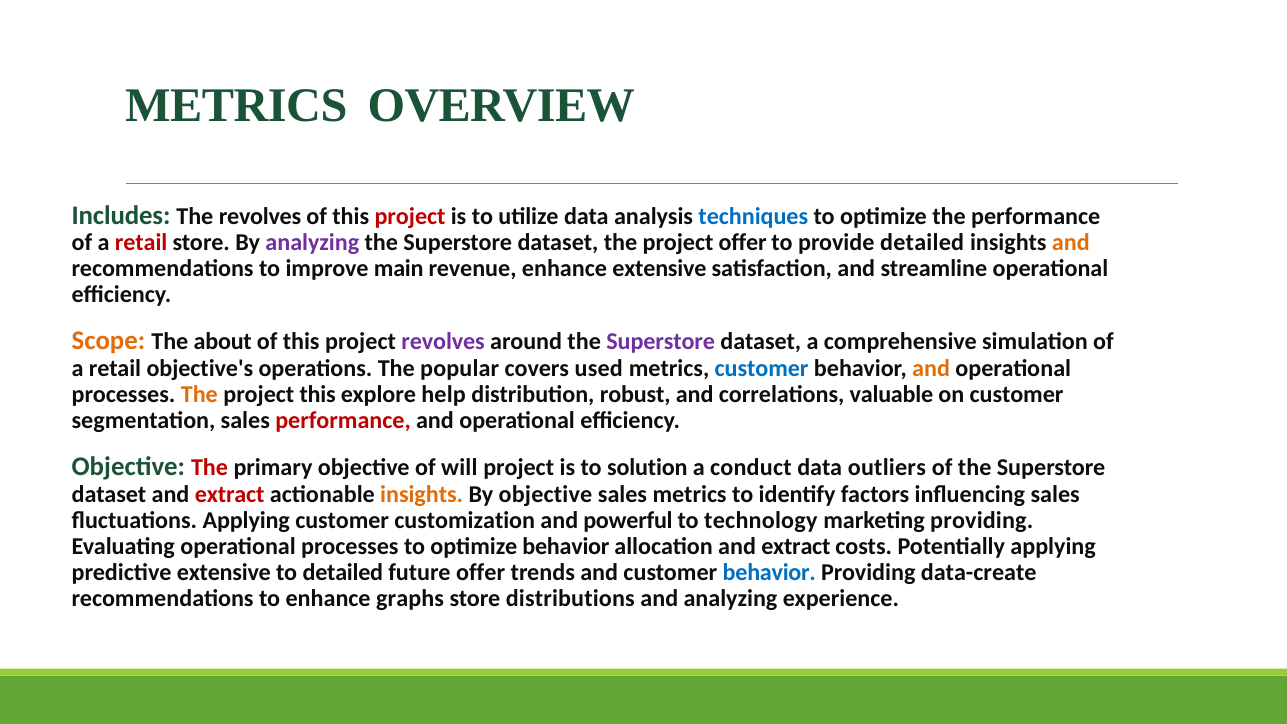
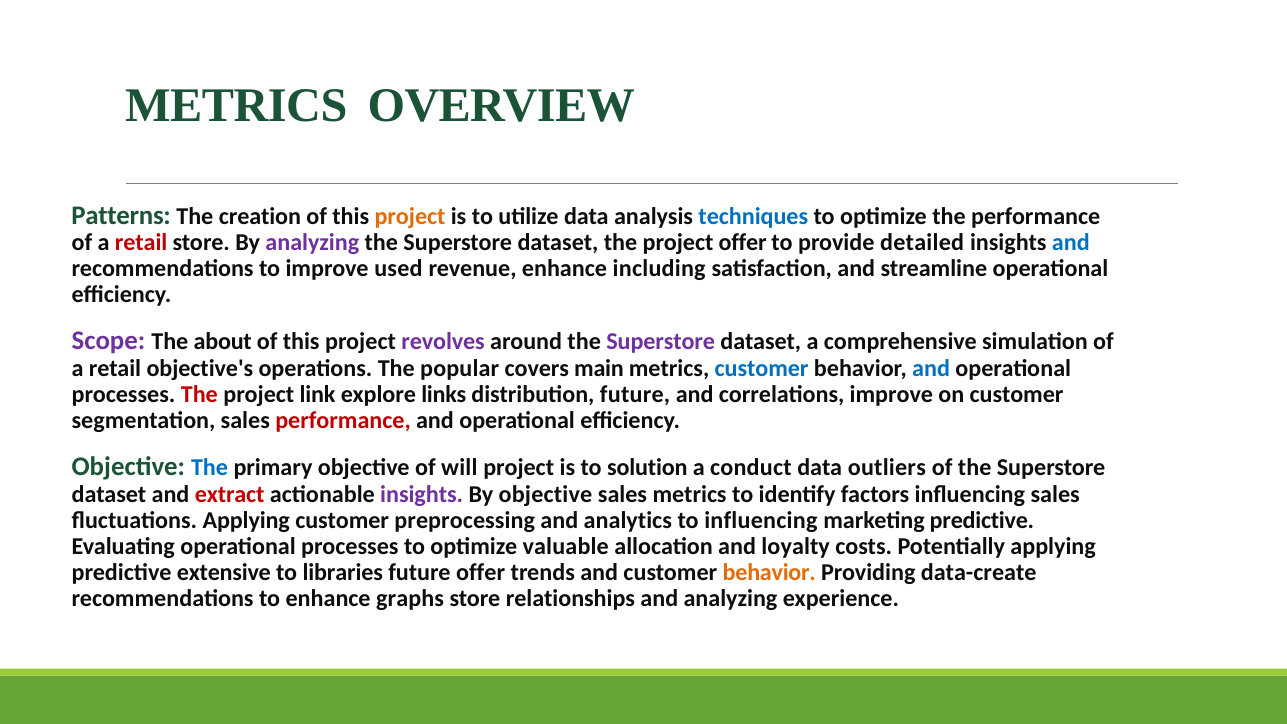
Includes: Includes -> Patterns (121, 215)
The revolves: revolves -> creation (260, 216)
project colour: red -> orange (410, 216)
and colour: orange -> blue (1071, 243)
main: main -> used (398, 269)
enhance extensive: extensive -> including (659, 269)
Scope colour: orange -> purple (108, 341)
used: used -> main (599, 369)
and colour: orange -> blue (931, 369)
The colour: orange -> red (199, 395)
project this: this -> link (318, 395)
help: help -> links (444, 395)
distribution robust: robust -> future (635, 395)
correlations valuable: valuable -> improve (891, 395)
The colour: red -> blue (210, 468)
insights colour: orange -> purple (422, 495)
customization: customization -> preprocessing (465, 521)
powerful: powerful -> analytics (628, 521)
to technology: technology -> influencing (761, 521)
marketing providing: providing -> predictive (982, 521)
optimize behavior: behavior -> valuable (566, 547)
allocation and extract: extract -> loyalty (796, 547)
to detailed: detailed -> libraries (343, 573)
behavior colour: blue -> orange (769, 573)
distributions: distributions -> relationships (570, 599)
